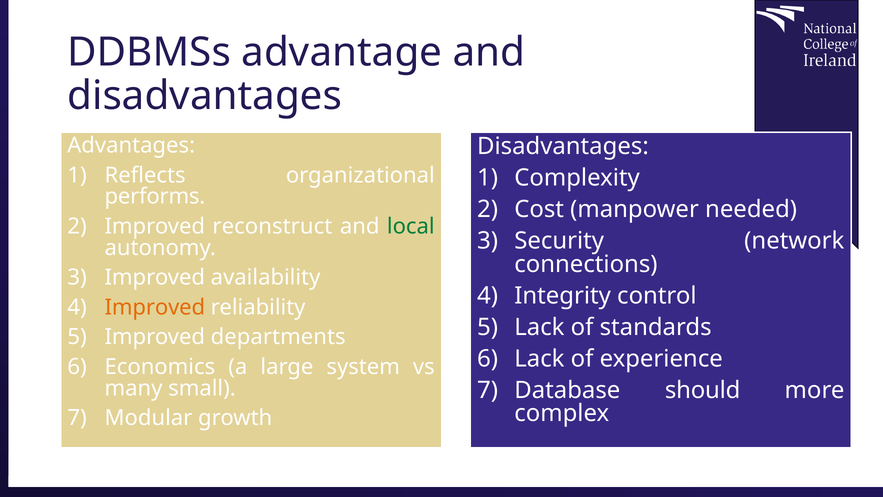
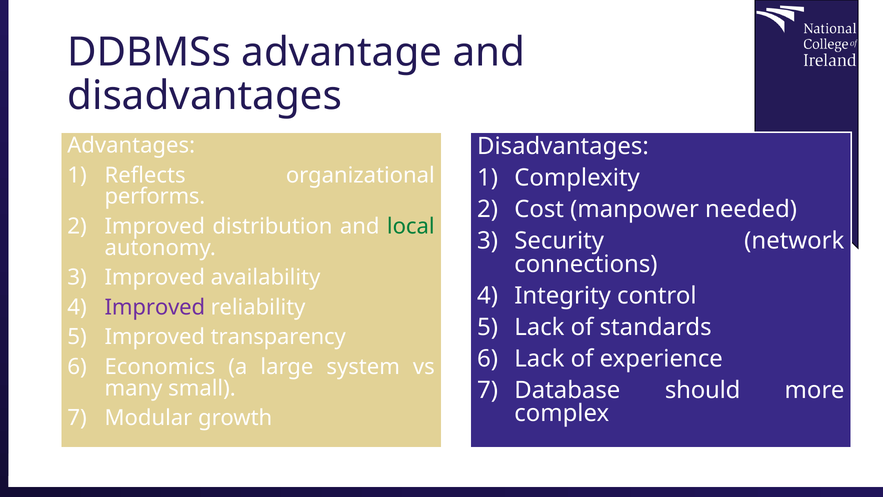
reconstruct: reconstruct -> distribution (272, 226)
Improved colour: orange -> purple (155, 307)
departments: departments -> transparency (278, 337)
